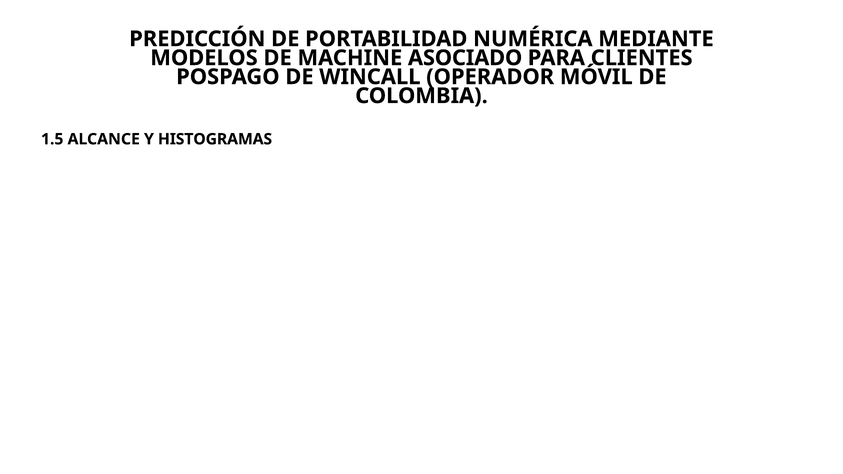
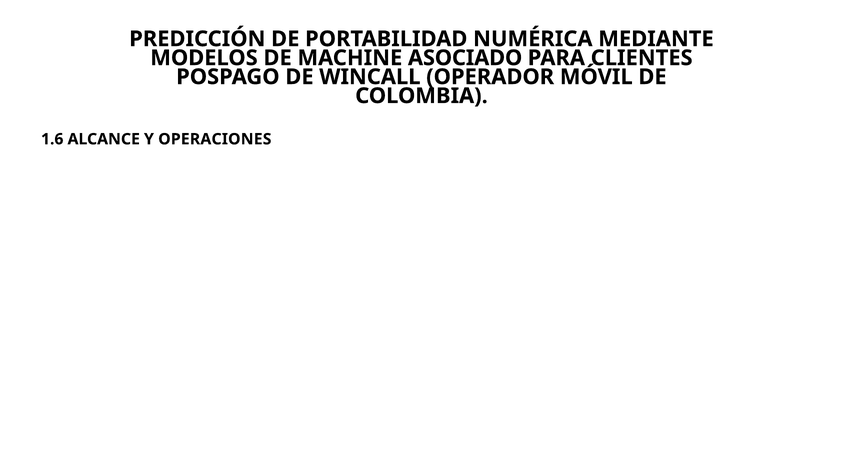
1.5: 1.5 -> 1.6 (52, 139)
HISTOGRAMAS: HISTOGRAMAS -> OPERACIONES (215, 139)
